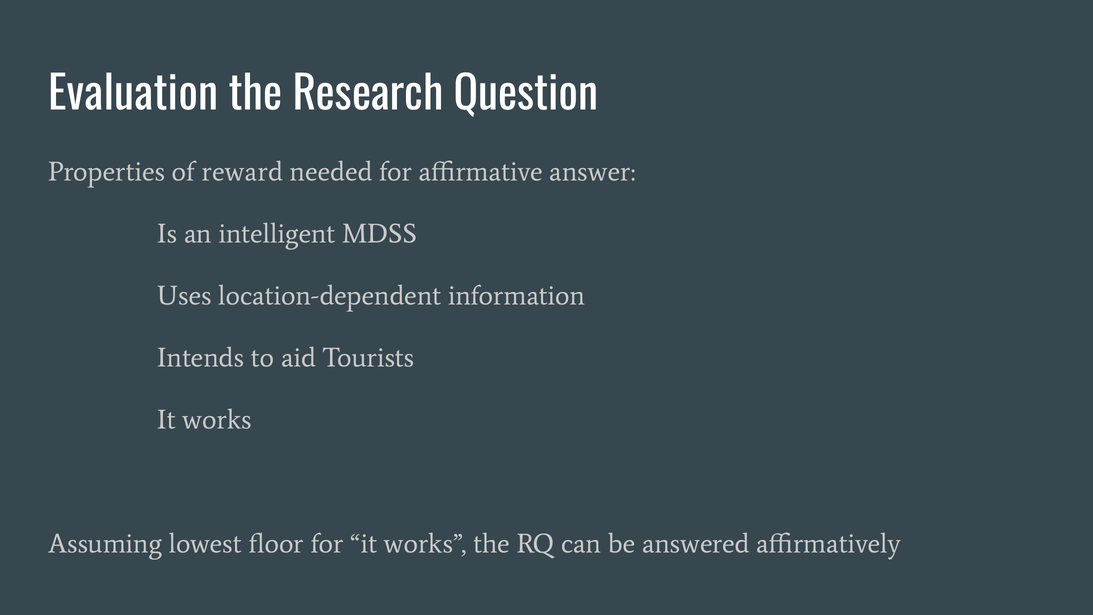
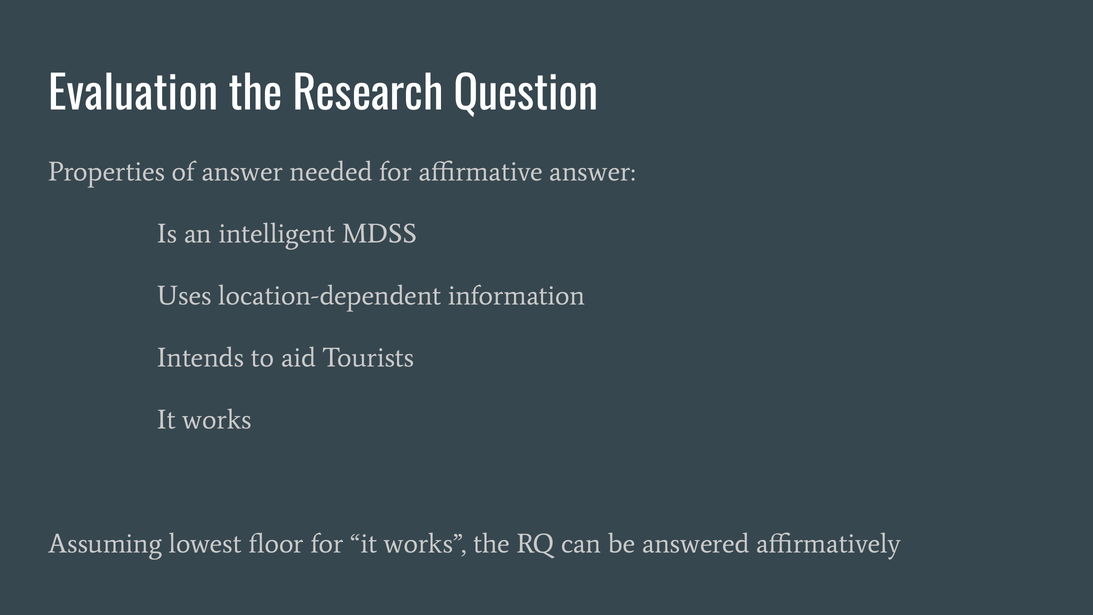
of reward: reward -> answer (242, 172)
